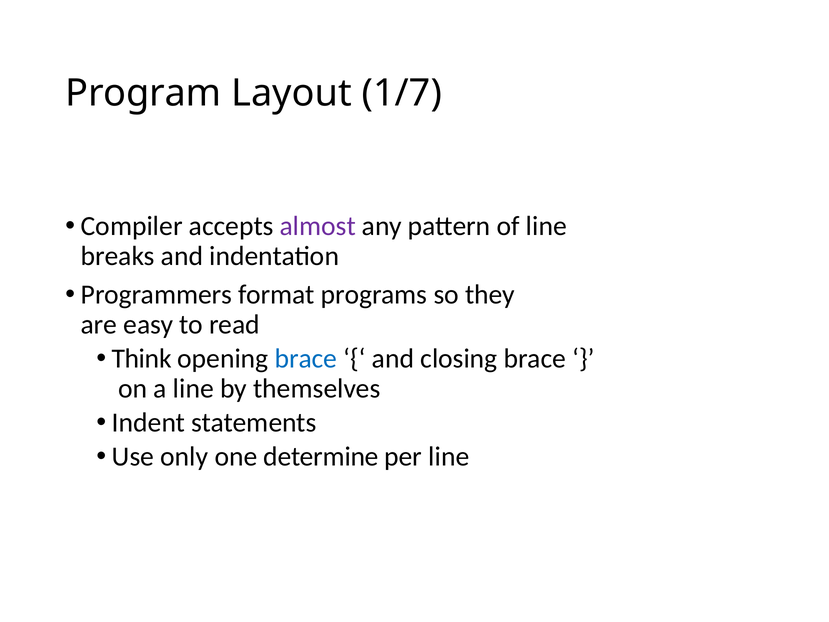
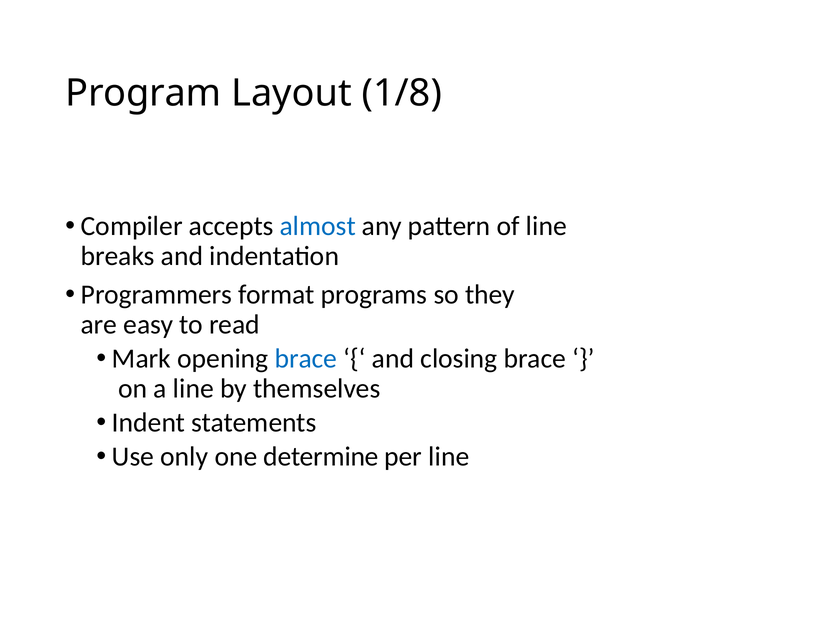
1/7: 1/7 -> 1/8 (402, 93)
almost colour: purple -> blue (318, 226)
Think: Think -> Mark (141, 359)
